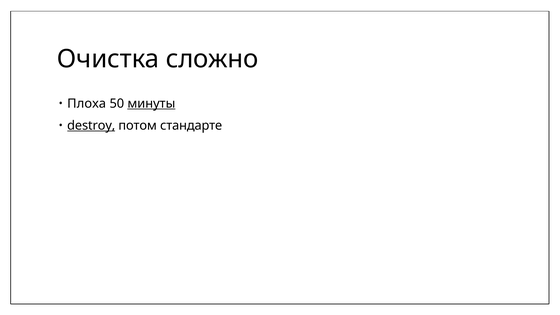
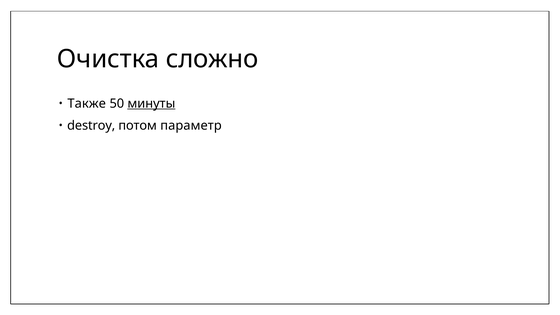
Плоха: Плоха -> Также (87, 103)
destroy underline: present -> none (91, 125)
стандарте: стандарте -> параметр (191, 125)
